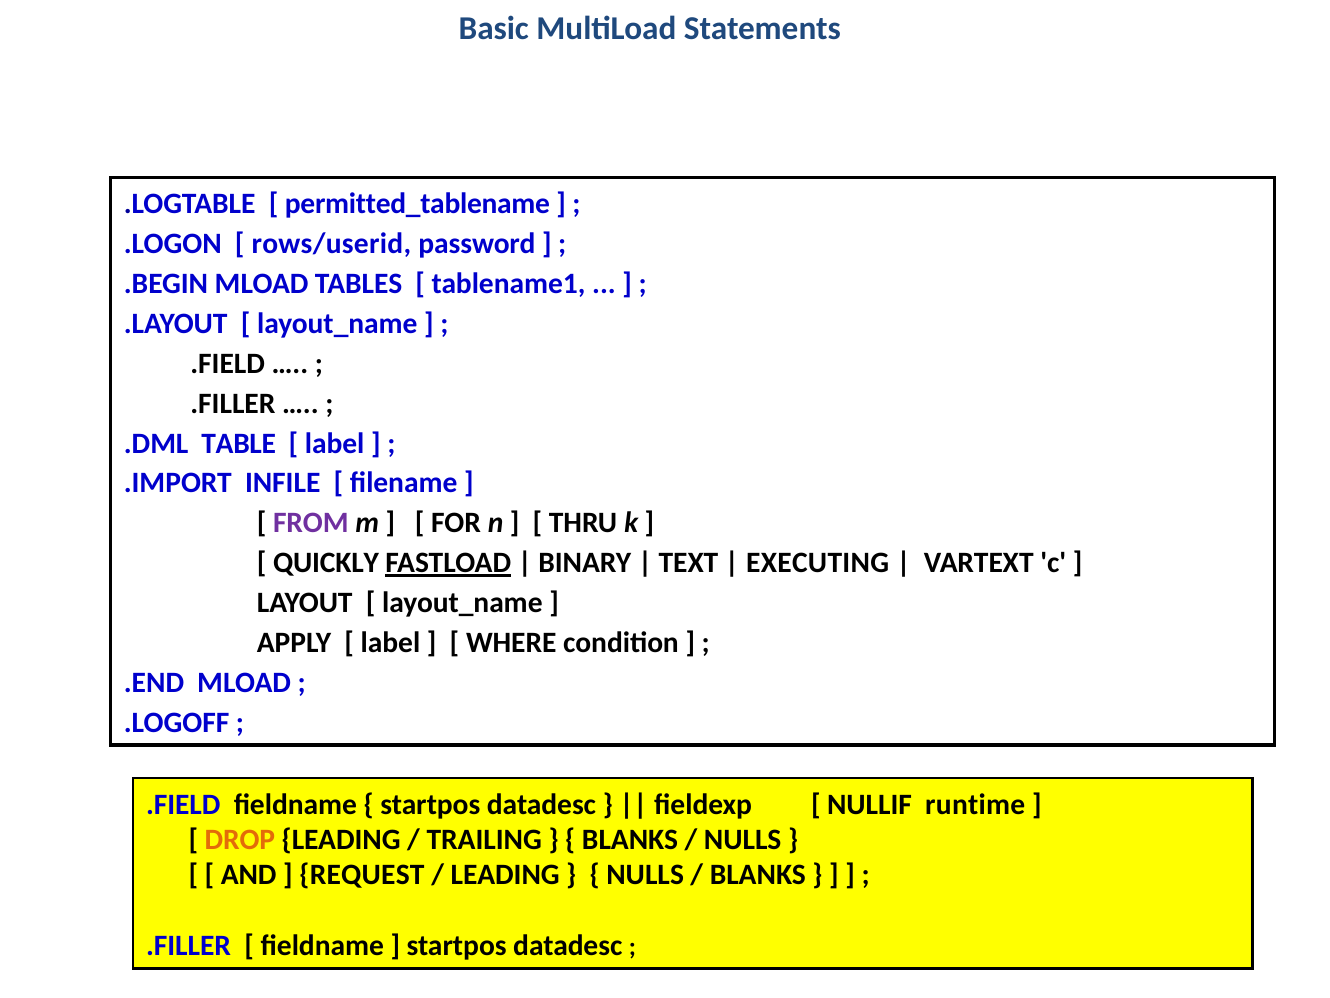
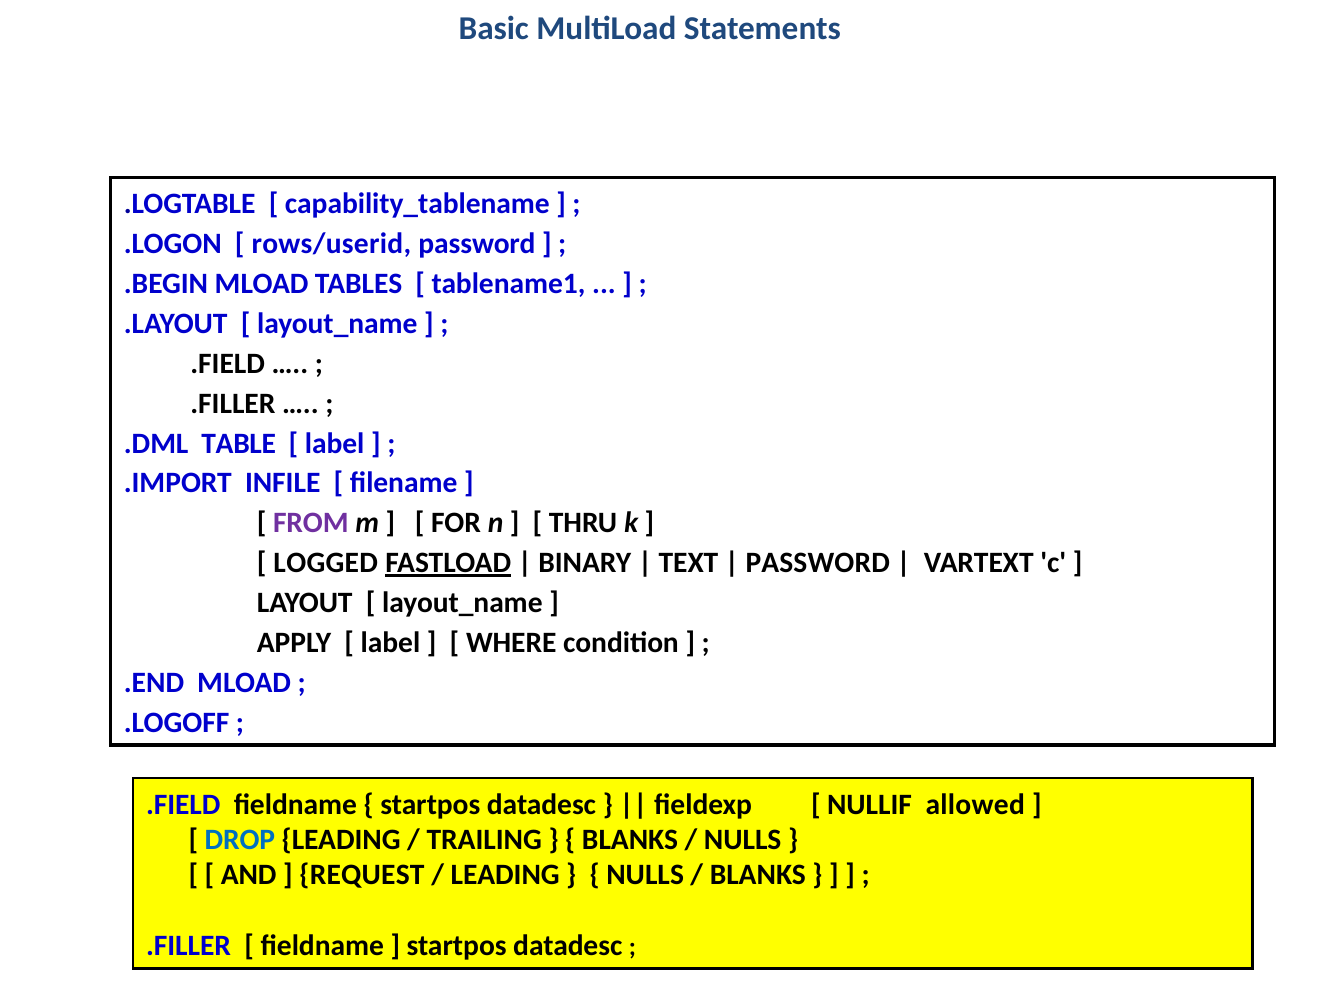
permitted_tablename: permitted_tablename -> capability_tablename (417, 204)
QUICKLY: QUICKLY -> LOGGED (326, 563)
EXECUTING: EXECUTING -> PASSWORD (818, 563)
runtime: runtime -> allowed (975, 804)
DROP colour: orange -> blue (240, 839)
